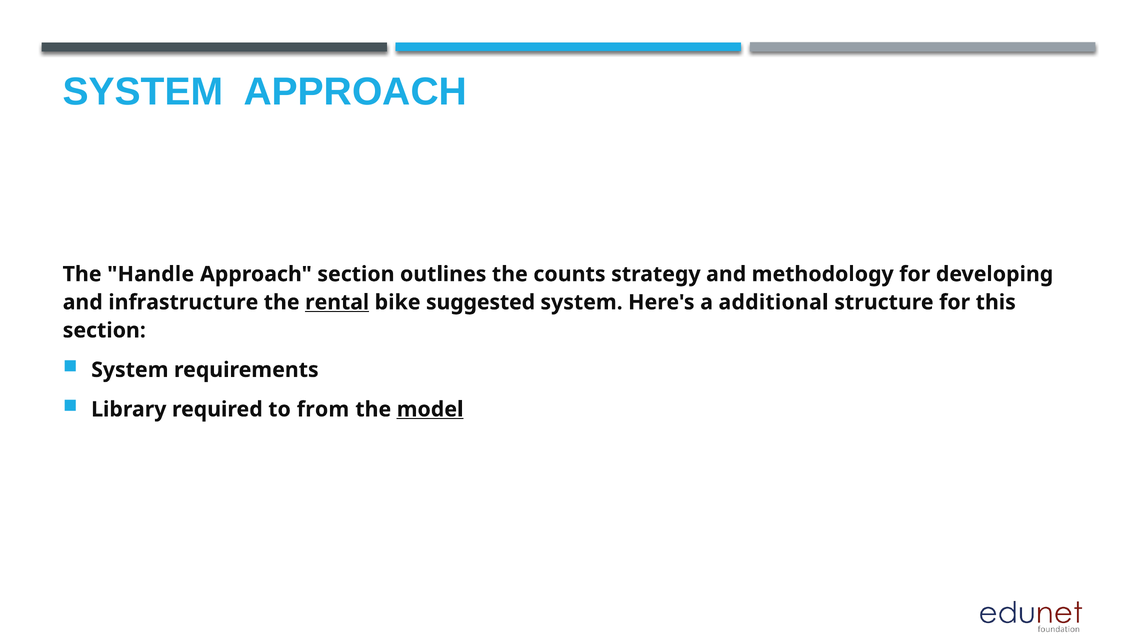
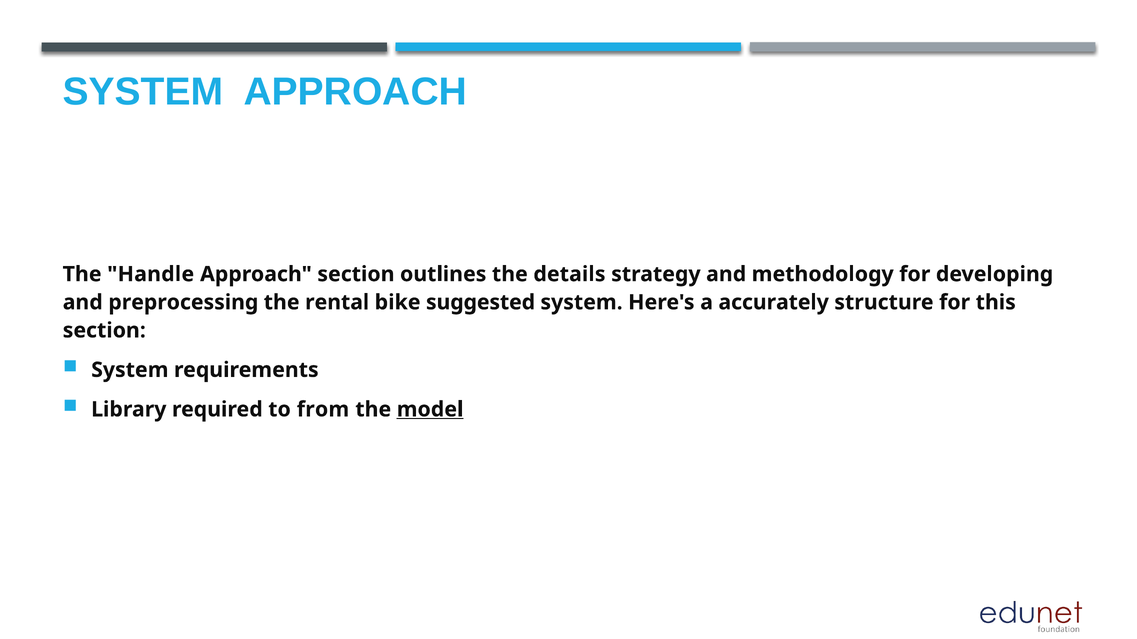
counts: counts -> details (569, 274)
infrastructure: infrastructure -> preprocessing (183, 303)
rental underline: present -> none (337, 303)
additional: additional -> accurately (774, 303)
